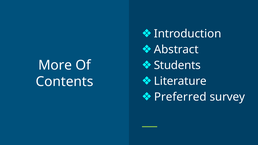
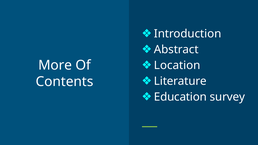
Students: Students -> Location (177, 65)
Preferred: Preferred -> Education (180, 97)
